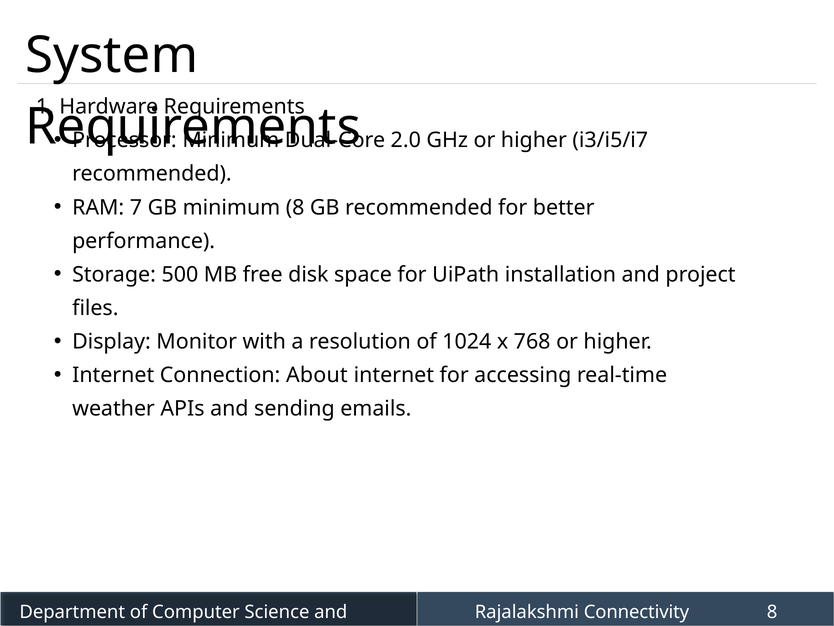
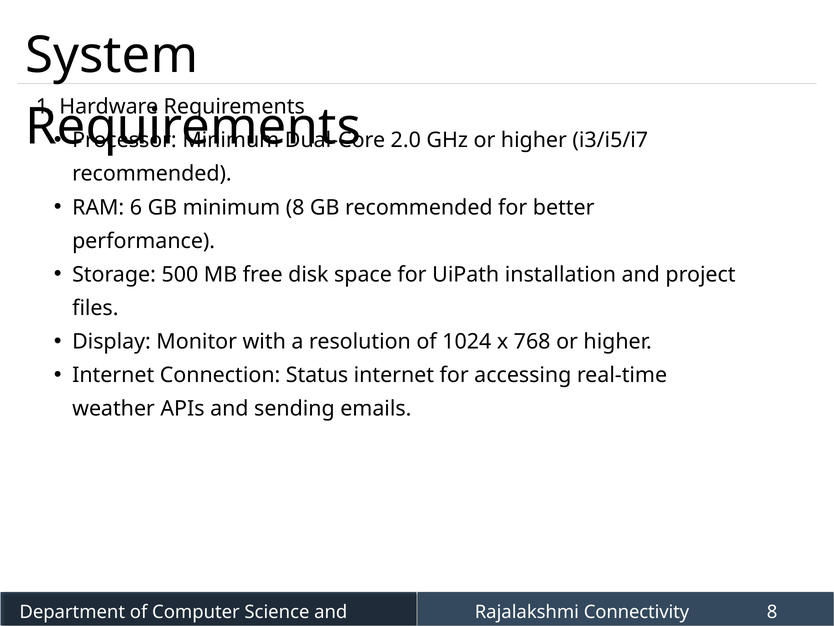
7: 7 -> 6 (136, 207)
About: About -> Status (317, 375)
